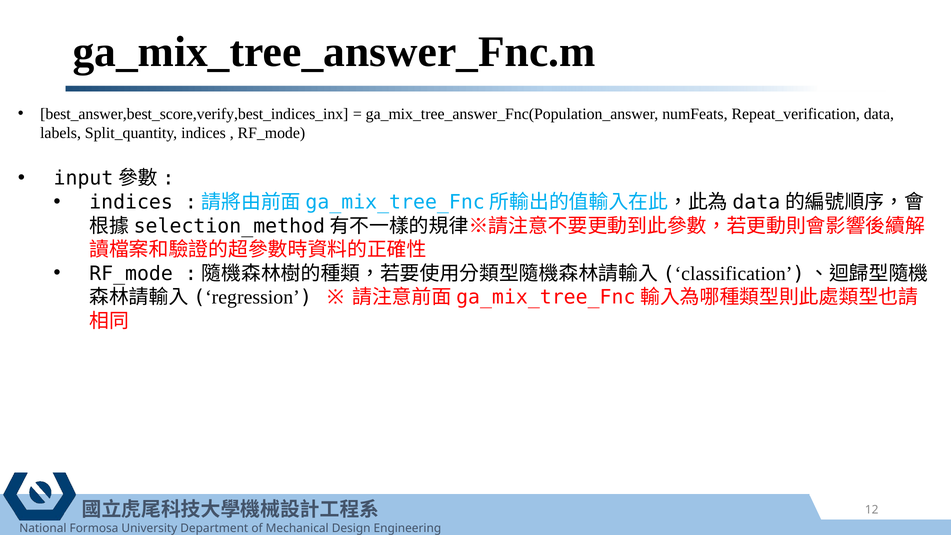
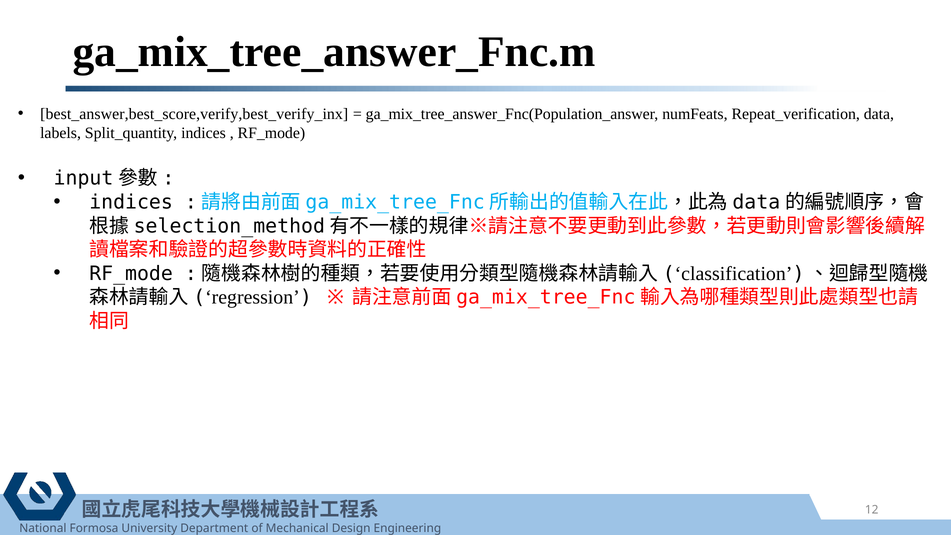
best_answer,best_score,verify,best_indices_inx: best_answer,best_score,verify,best_indices_inx -> best_answer,best_score,verify,best_verify_inx (194, 114)
